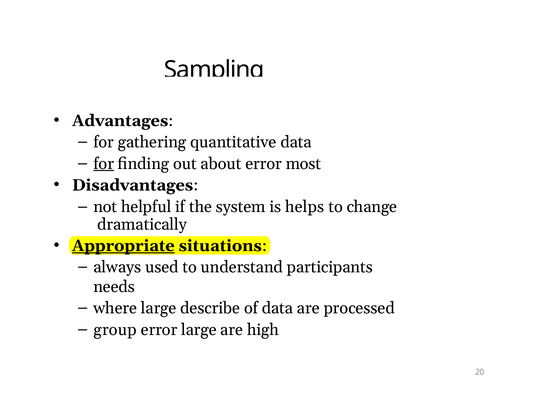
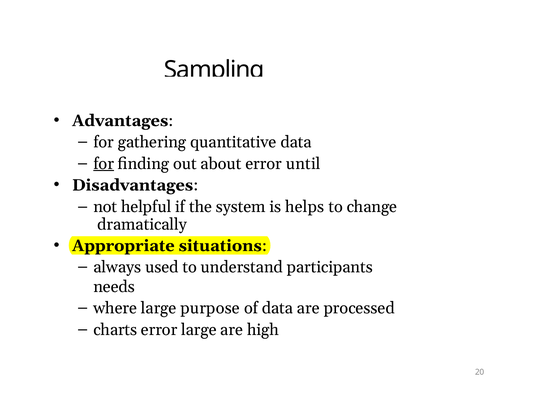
most: most -> until (303, 164)
Appropriate underline: present -> none (123, 246)
describe: describe -> purpose (210, 308)
group: group -> charts (115, 330)
